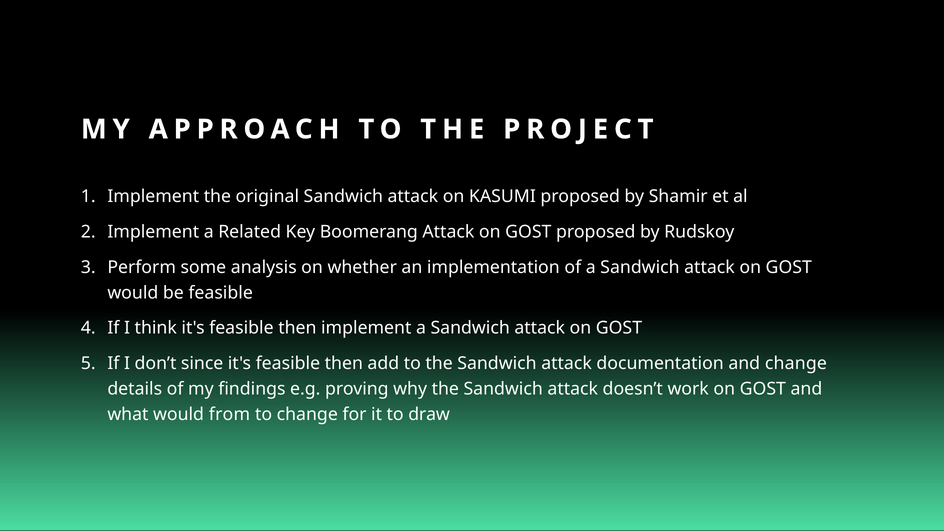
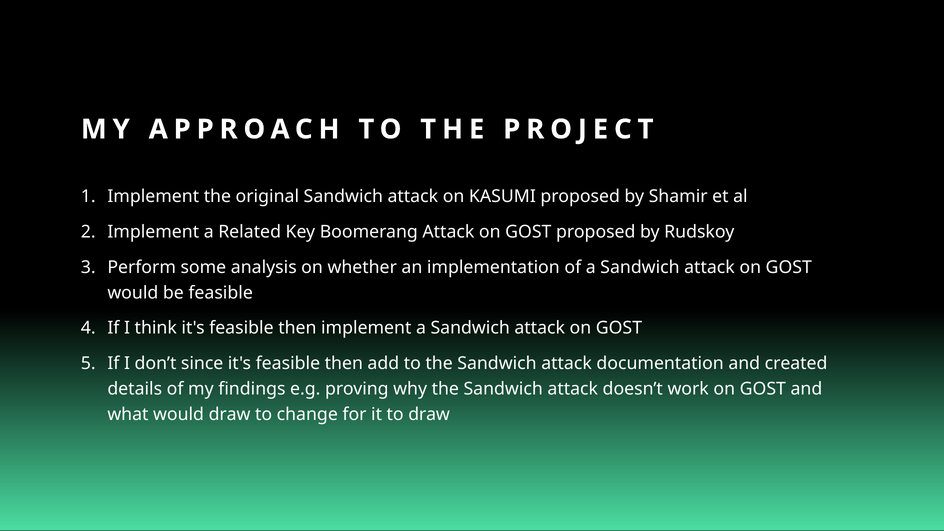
and change: change -> created (796, 363)
would from: from -> draw (230, 414)
